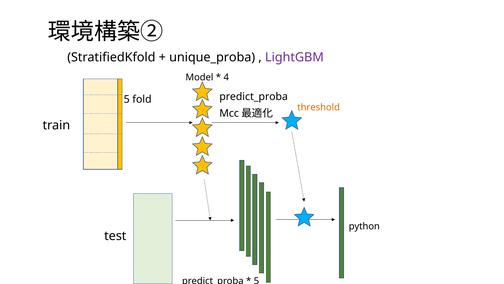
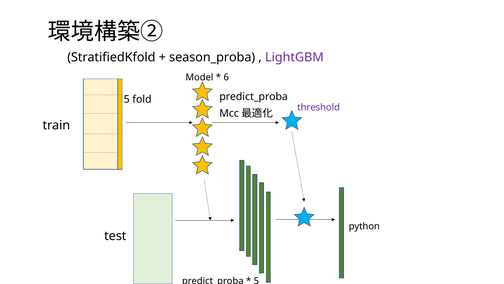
unique_proba: unique_proba -> season_proba (212, 57)
4: 4 -> 6 (226, 77)
threshold colour: orange -> purple (319, 107)
